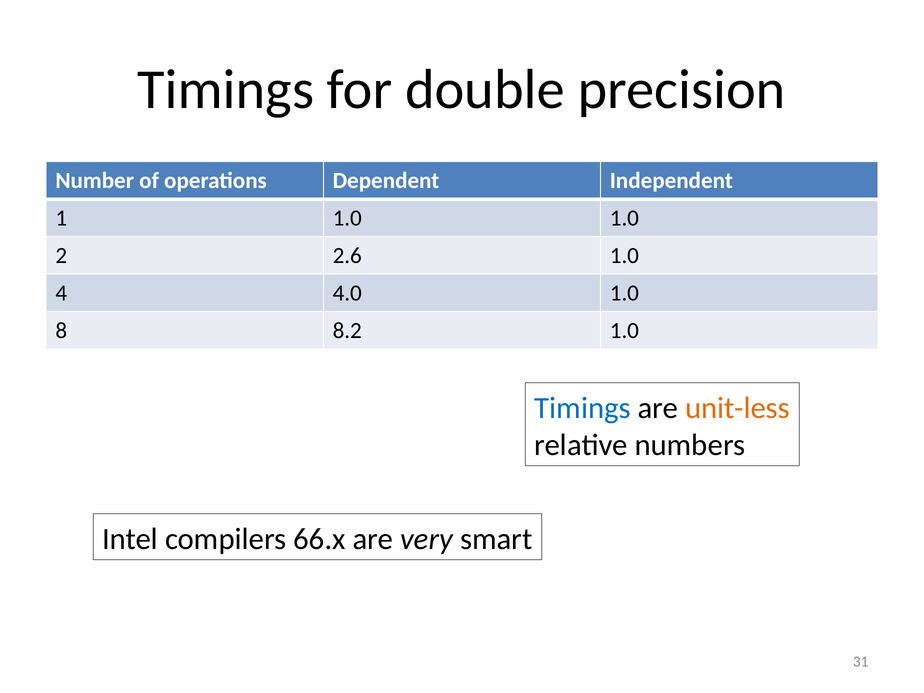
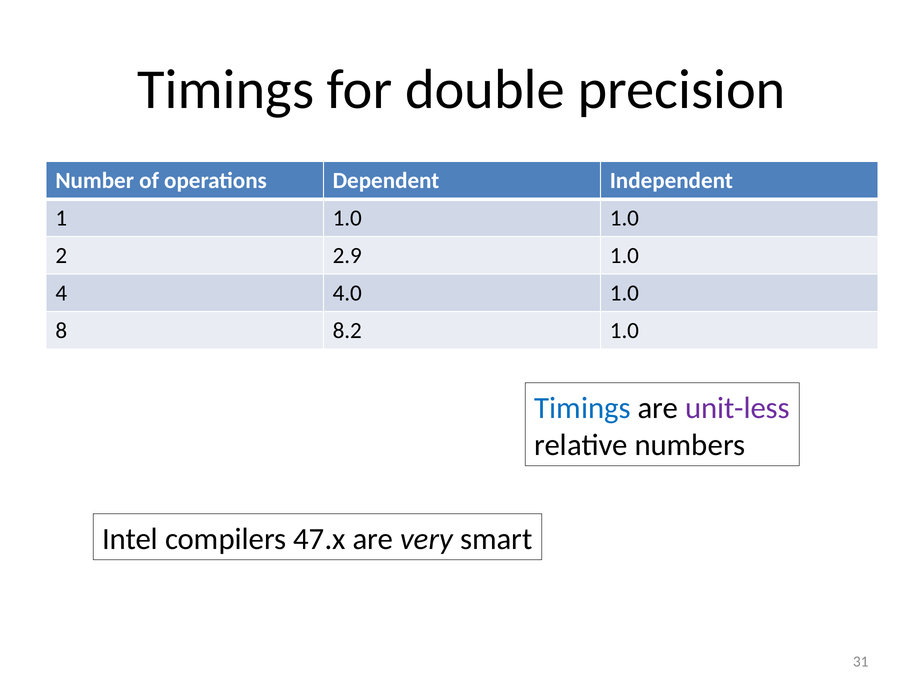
2.6: 2.6 -> 2.9 (347, 256)
unit-less colour: orange -> purple (738, 408)
66.x: 66.x -> 47.x (320, 539)
